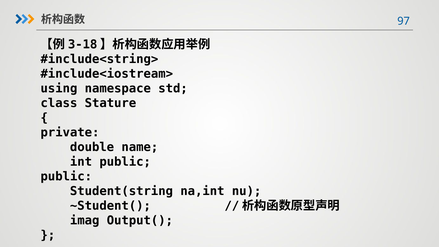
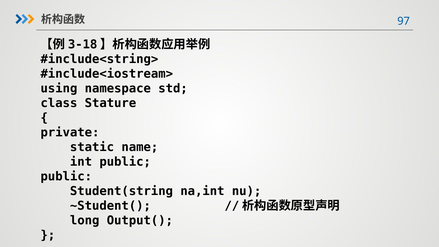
double: double -> static (92, 147)
imag: imag -> long (85, 220)
